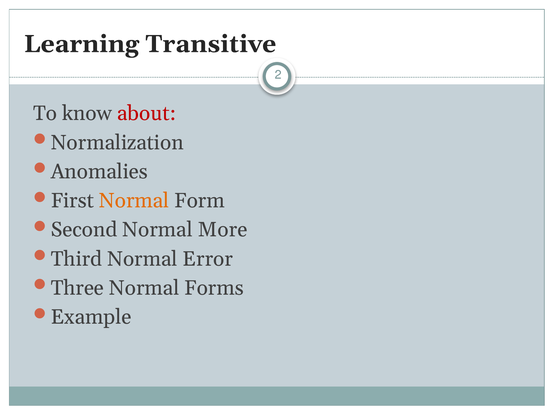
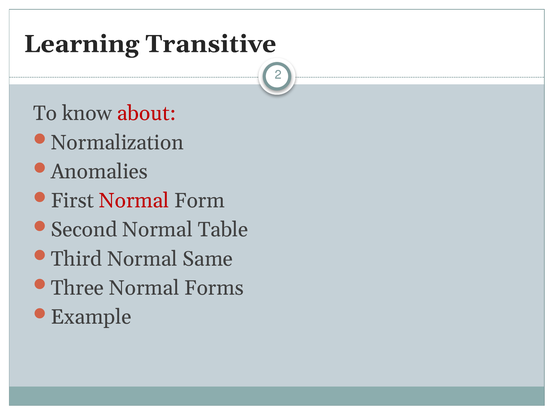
Normal colour: orange -> red (134, 201)
More: More -> Table (223, 230)
Error: Error -> Same (208, 259)
